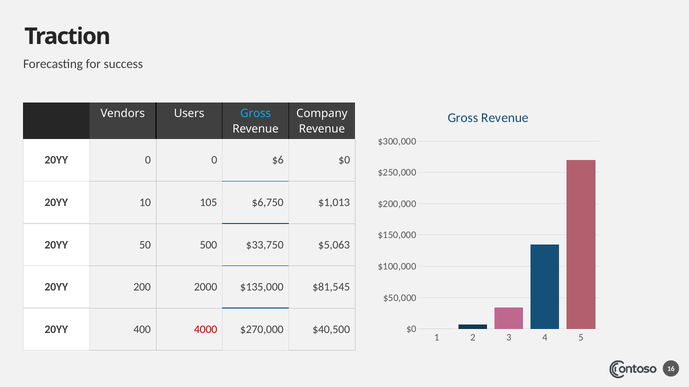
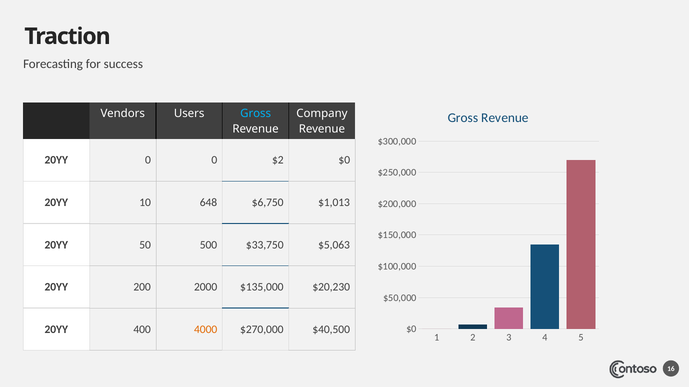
$6: $6 -> $2 (278, 160)
105: 105 -> 648 (208, 203)
$81,545: $81,545 -> $20,230 (331, 287)
4000 colour: red -> orange (206, 330)
